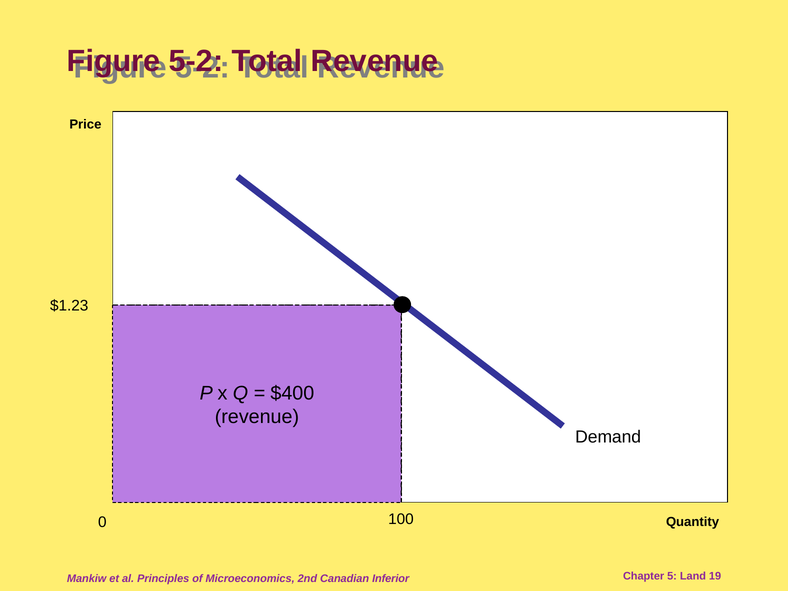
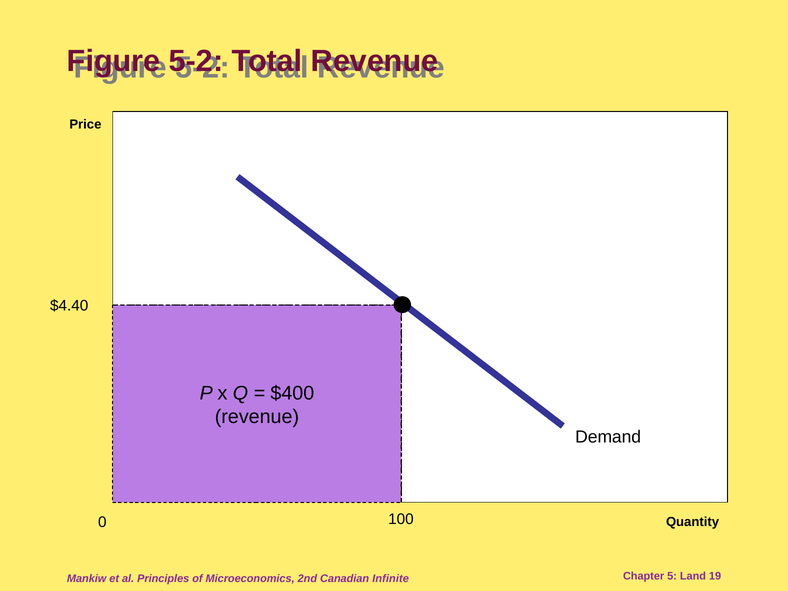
$1.23: $1.23 -> $4.40 (69, 306)
Inferior: Inferior -> Infinite (391, 579)
